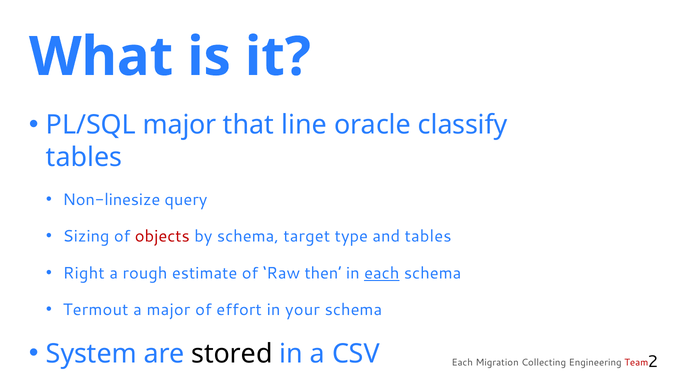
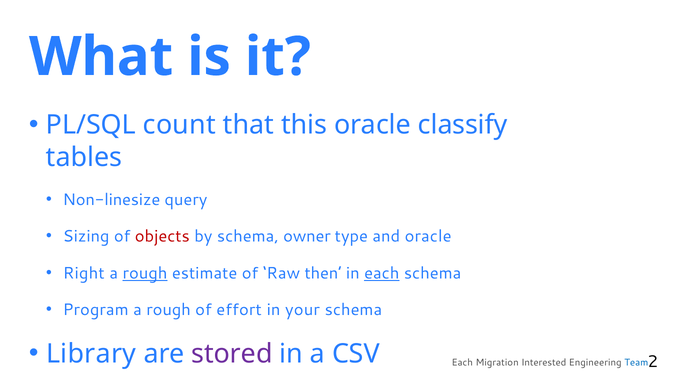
PL/SQL major: major -> count (179, 125)
line: line -> this (304, 125)
target: target -> owner (307, 236)
and tables: tables -> oracle (428, 236)
rough underline: none -> present (145, 273)
Termout: Termout -> Program (96, 310)
major: major -> rough (169, 310)
System: System -> Library (91, 353)
stored colour: black -> purple (232, 353)
Collecting: Collecting -> Interested (544, 362)
Team colour: red -> blue (636, 362)
